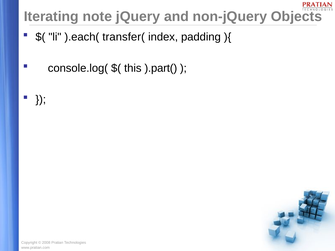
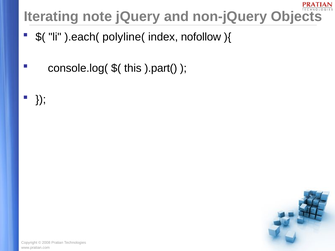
transfer(: transfer( -> polyline( (124, 37)
padding: padding -> nofollow (201, 37)
